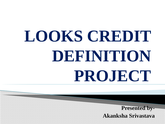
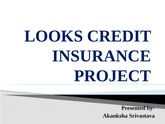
DEFINITION: DEFINITION -> INSURANCE (101, 56)
